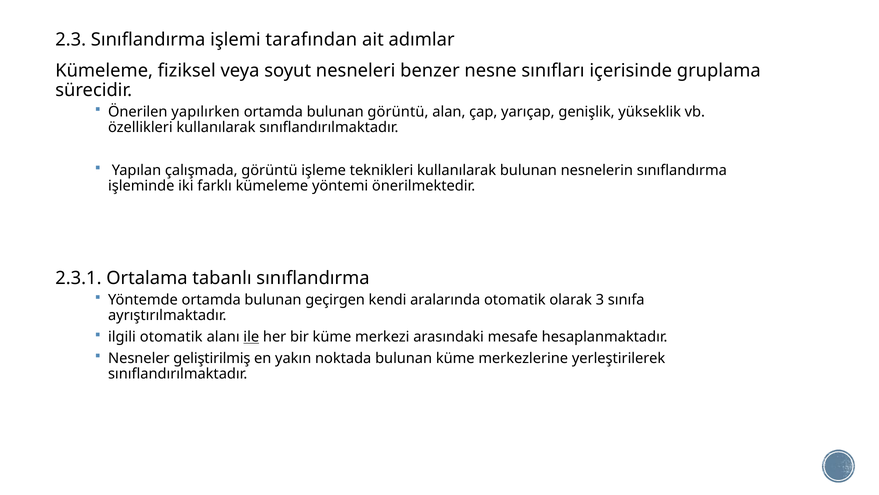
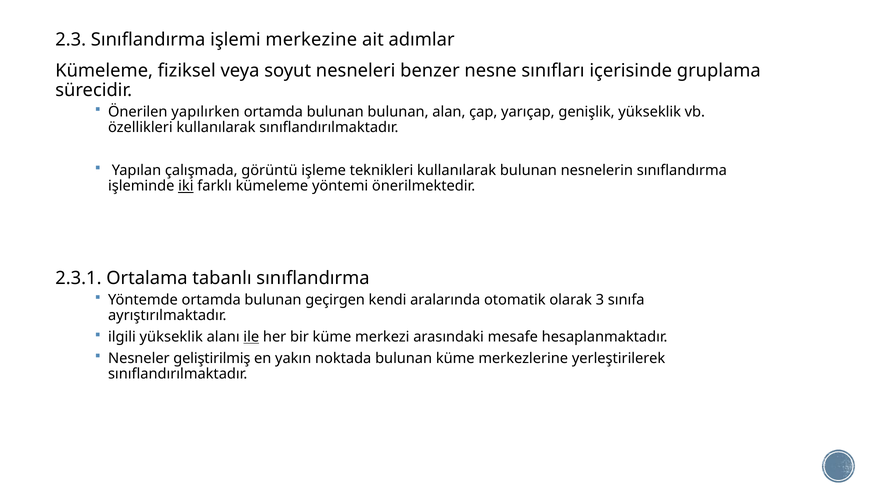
tarafından: tarafından -> merkezine (311, 40)
bulunan görüntü: görüntü -> bulunan (398, 112)
iki underline: none -> present (186, 186)
ilgili otomatik: otomatik -> yükseklik (171, 337)
